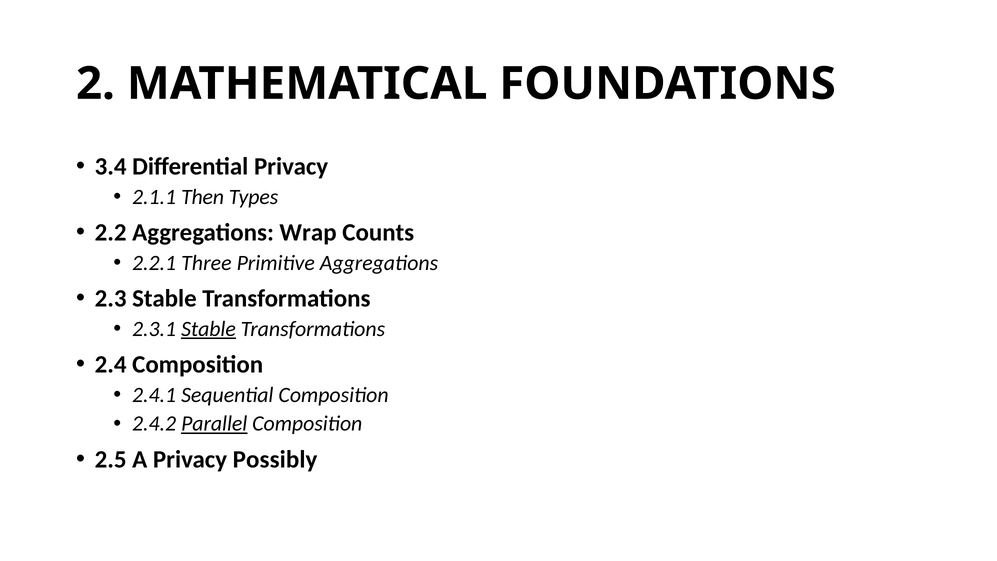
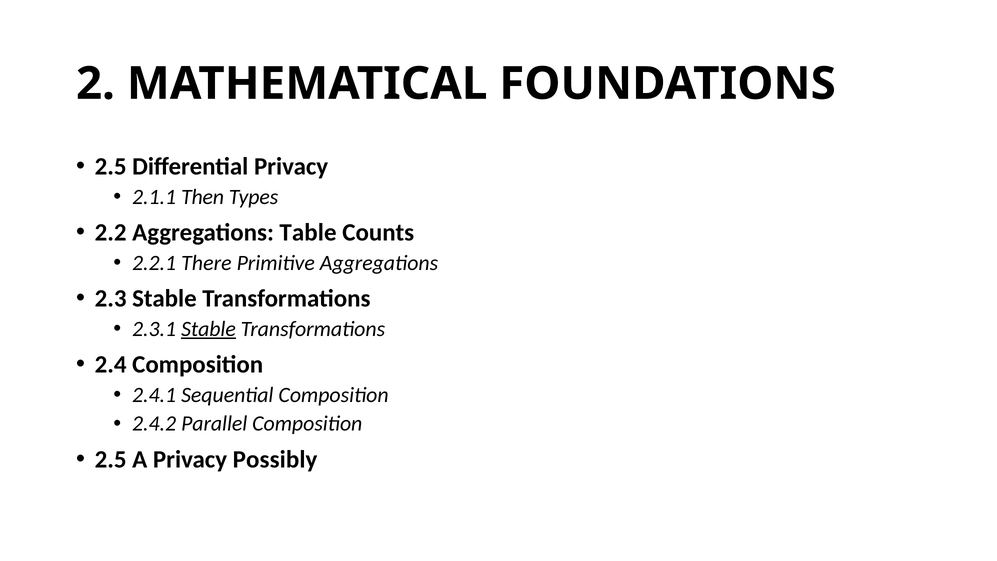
3.4: 3.4 -> 2.5 (111, 166)
Wrap: Wrap -> Table (308, 232)
Three: Three -> There (206, 263)
Parallel underline: present -> none (214, 424)
